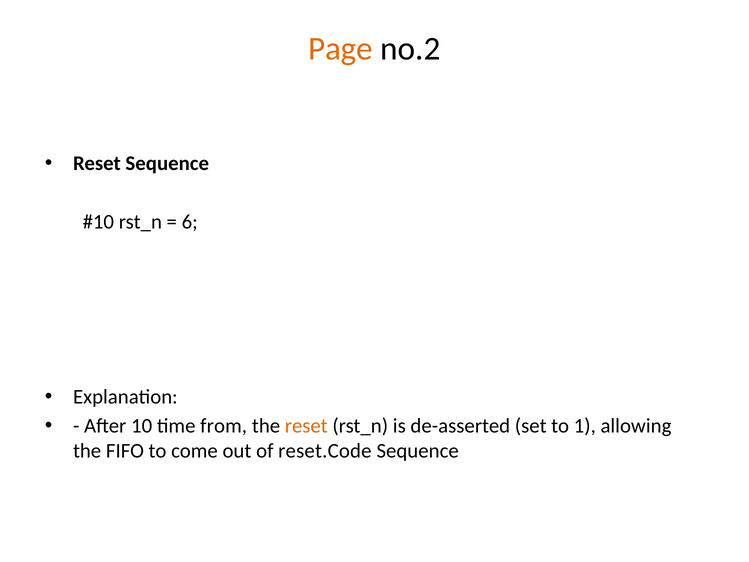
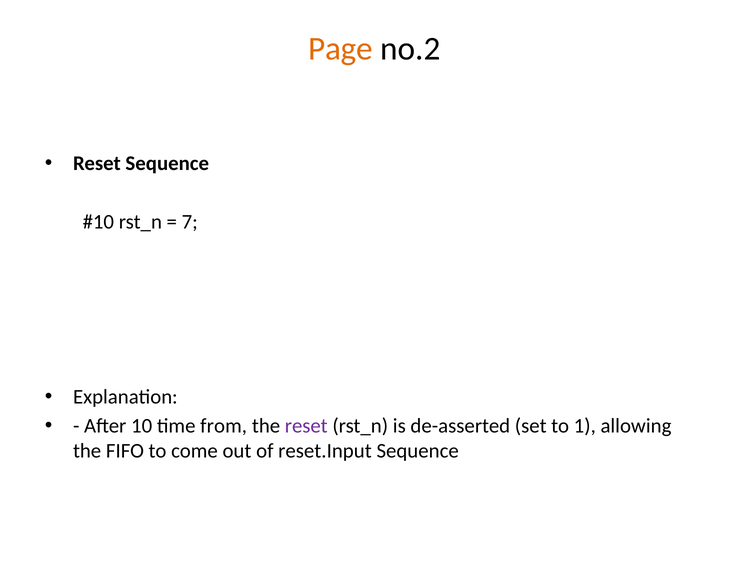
6: 6 -> 7 (190, 222)
reset colour: orange -> purple (306, 426)
reset.Code: reset.Code -> reset.Input (325, 451)
